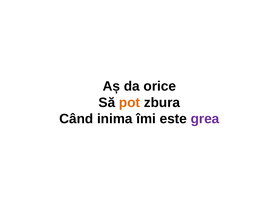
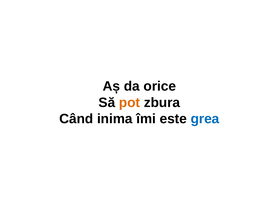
grea colour: purple -> blue (205, 119)
